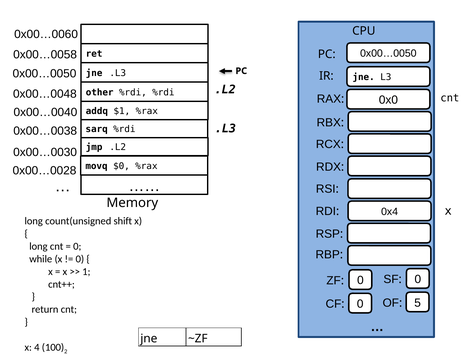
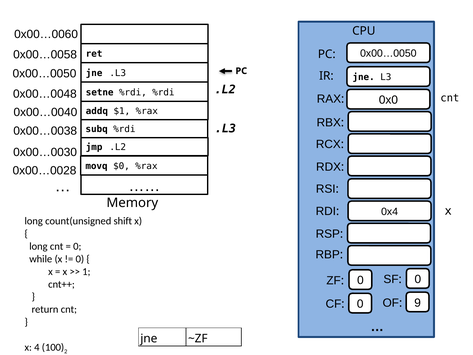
other: other -> setne (100, 92)
sarq: sarq -> subq (97, 129)
5: 5 -> 9 (418, 303)
